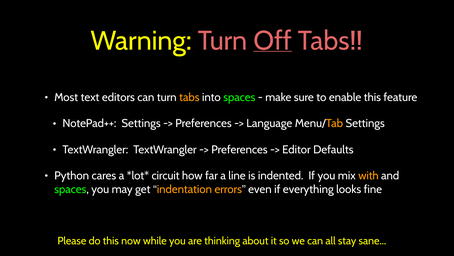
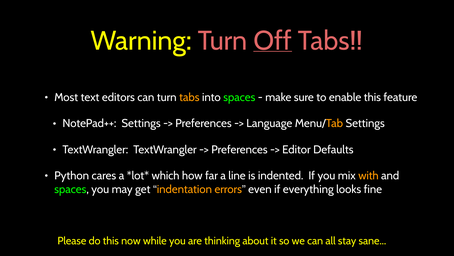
circuit: circuit -> which (166, 175)
